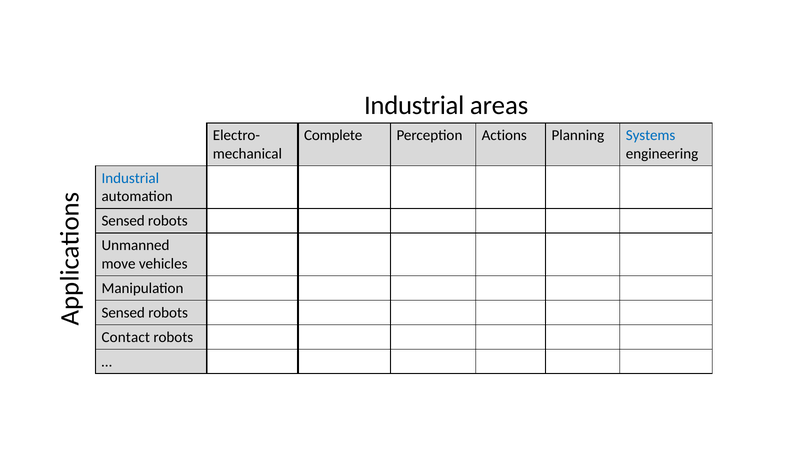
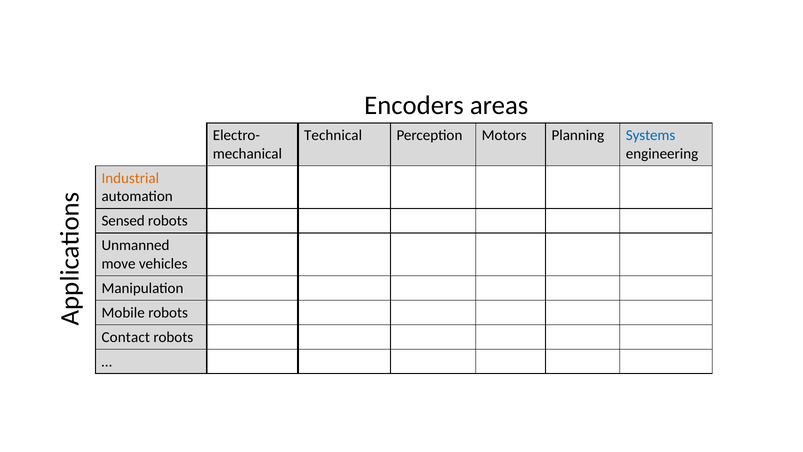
Industrial: Industrial -> Encoders (414, 105)
Complete: Complete -> Technical (333, 135)
Actions: Actions -> Motors (504, 135)
Industrial colour: blue -> orange (130, 178)
Sensed: Sensed -> Mobile (123, 312)
